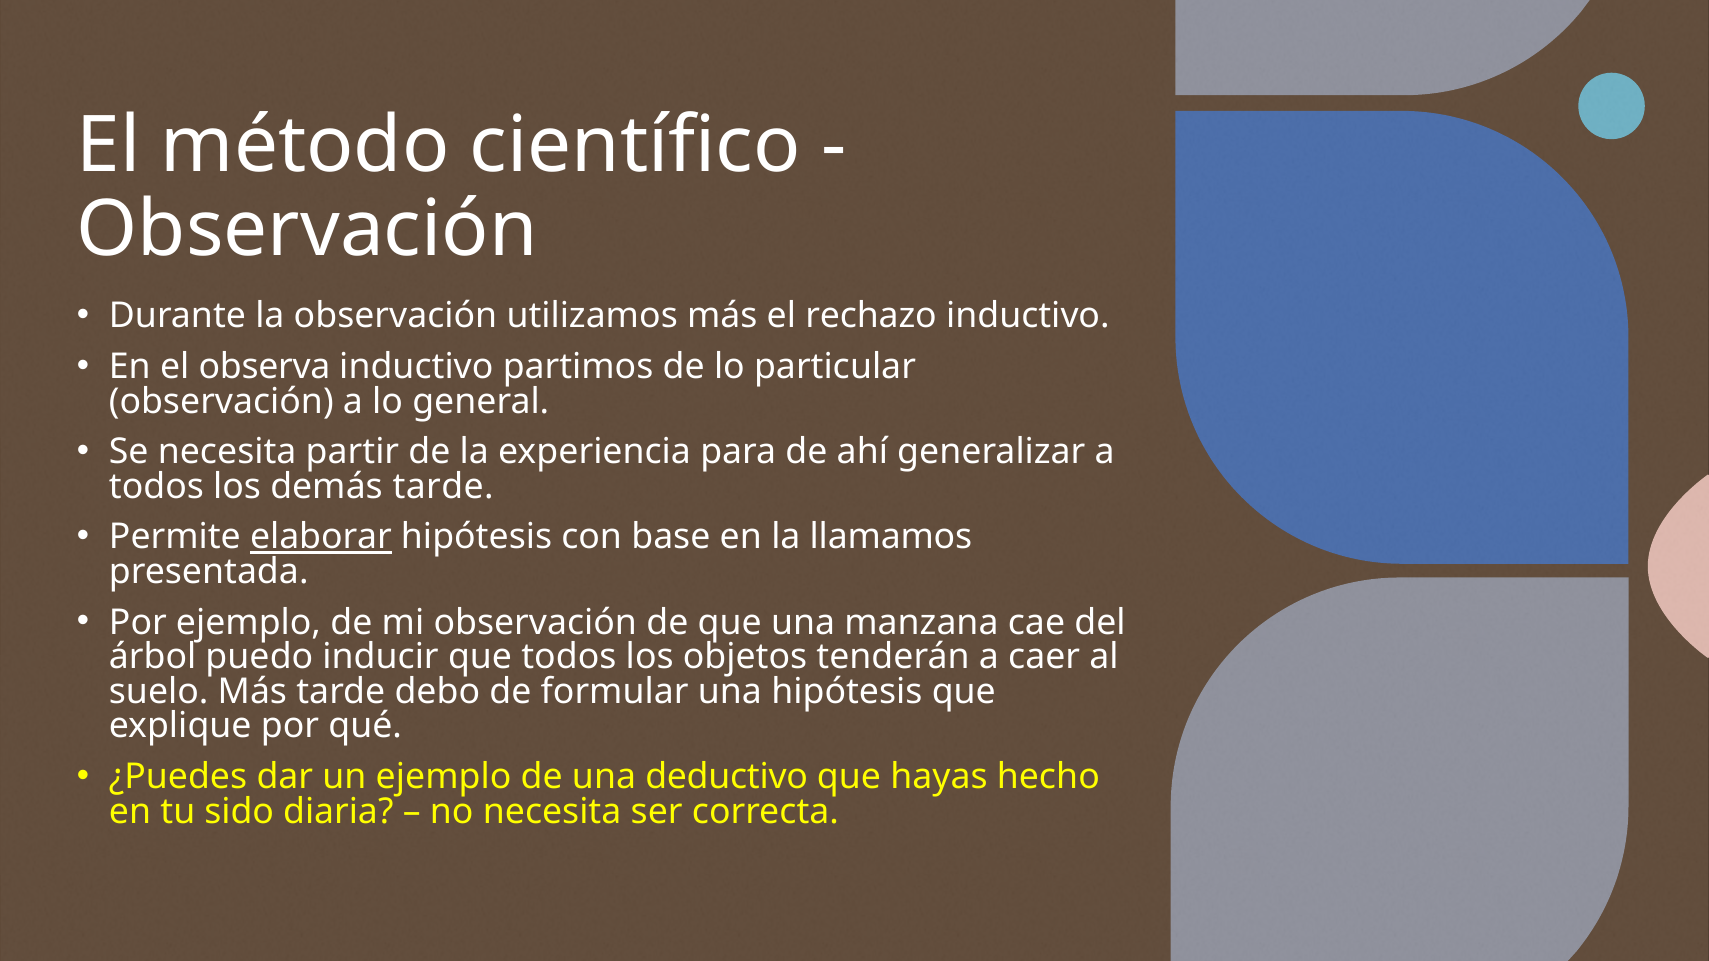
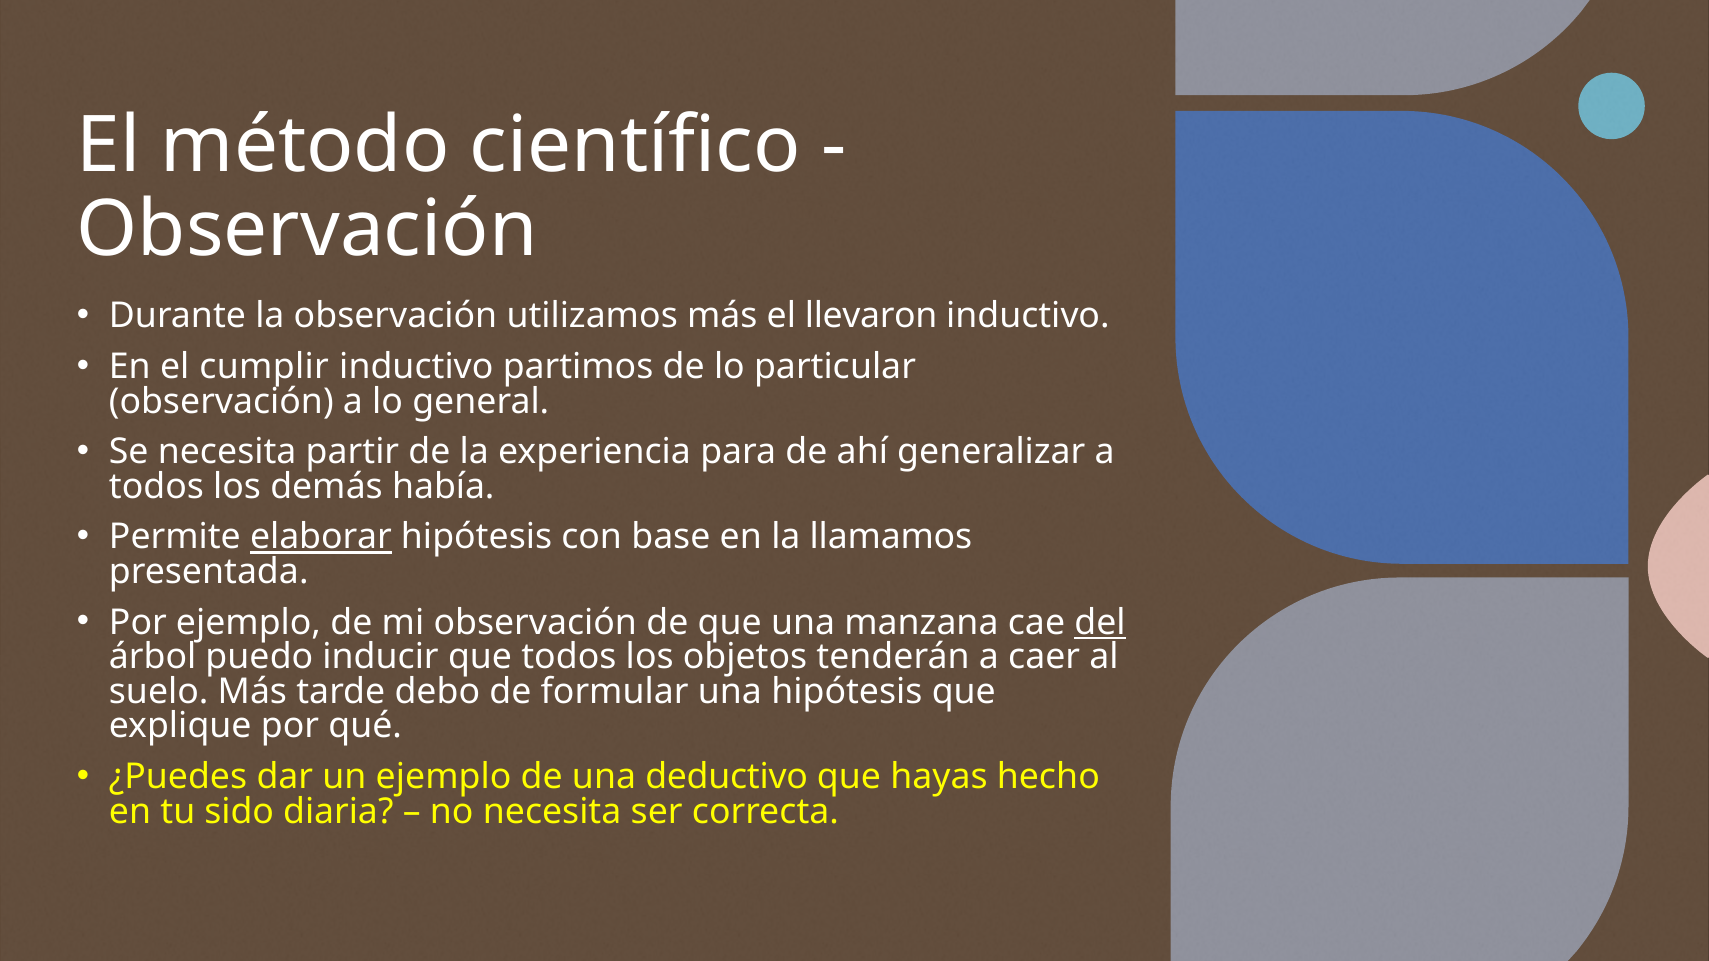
rechazo: rechazo -> llevaron (871, 316)
observa: observa -> cumplir (264, 367)
demás tarde: tarde -> había (443, 487)
del underline: none -> present (1100, 623)
